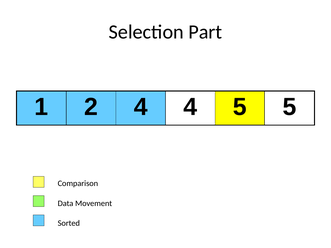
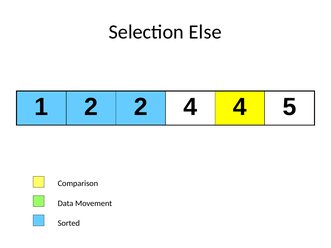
Part: Part -> Else (205, 32)
2 4: 4 -> 2 (141, 107)
4 5: 5 -> 4 (240, 107)
